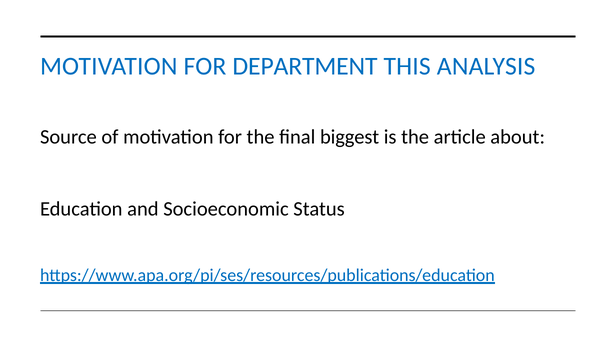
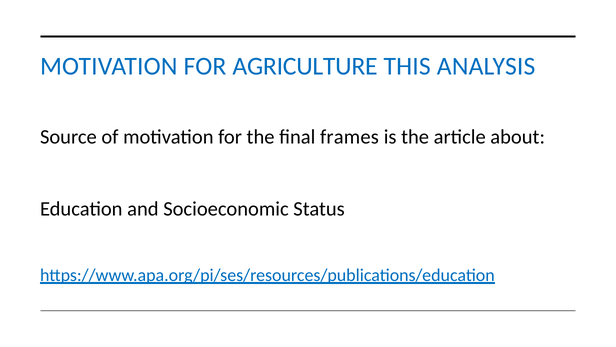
DEPARTMENT: DEPARTMENT -> AGRICULTURE (305, 66)
biggest: biggest -> frames (349, 137)
